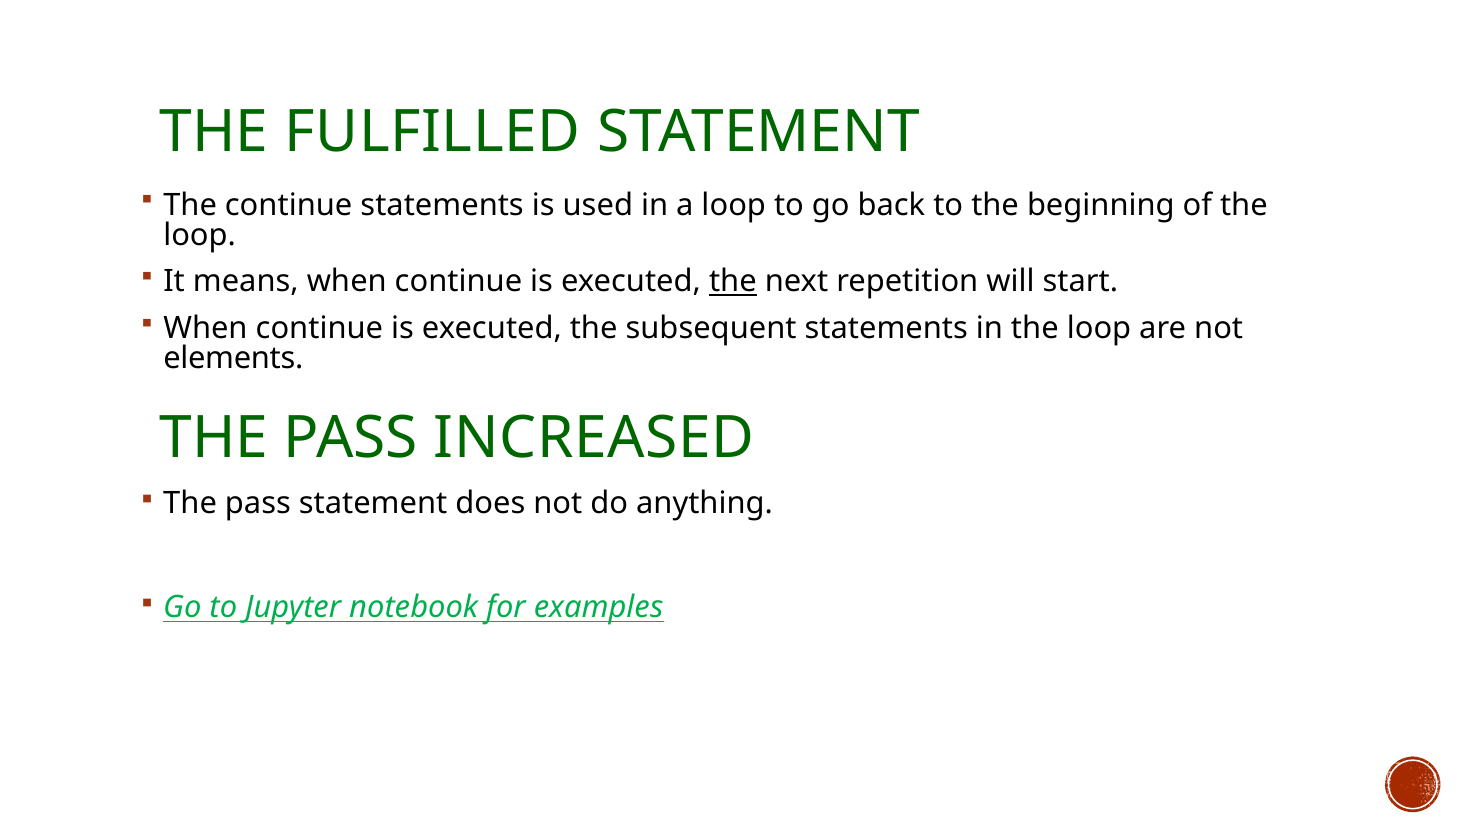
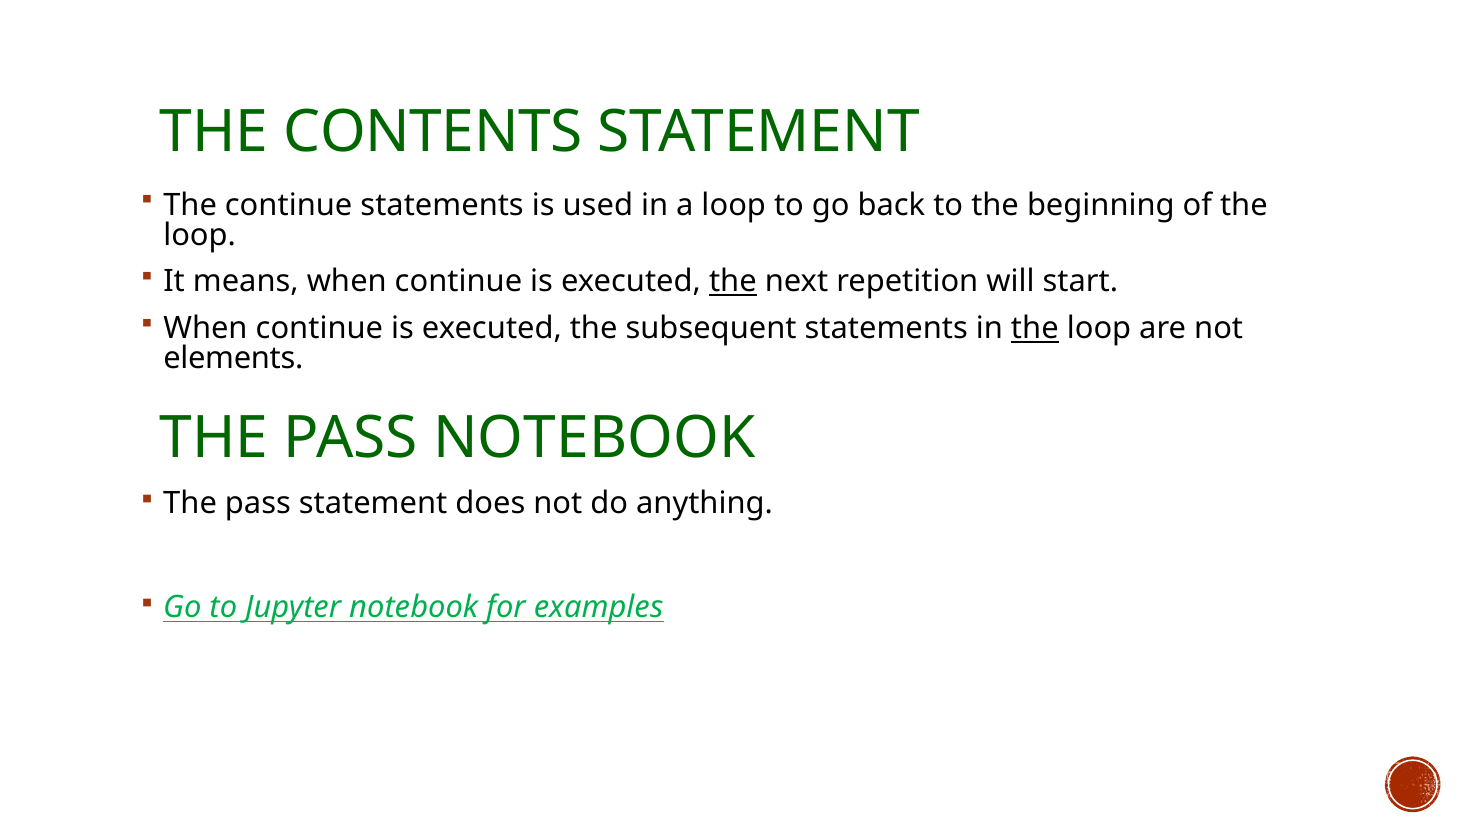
FULFILLED: FULFILLED -> CONTENTS (433, 132)
the underline: none -> present (1035, 328)
PASS INCREASED: INCREASED -> NOTEBOOK (594, 438)
